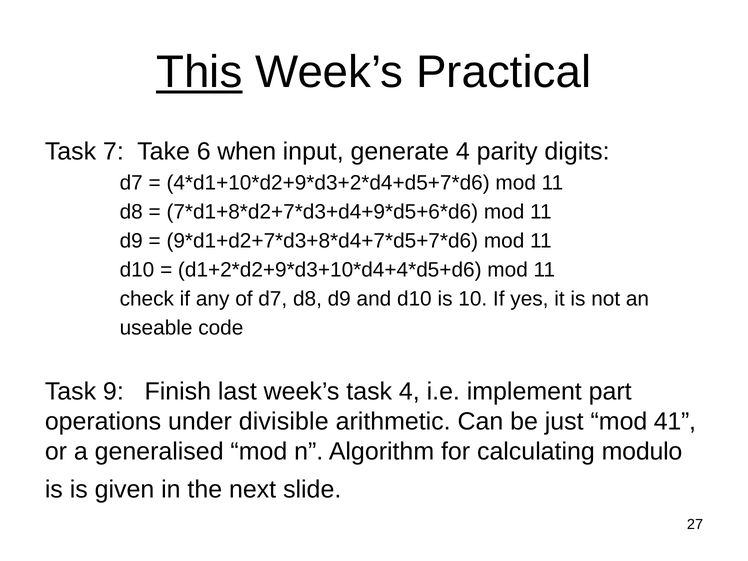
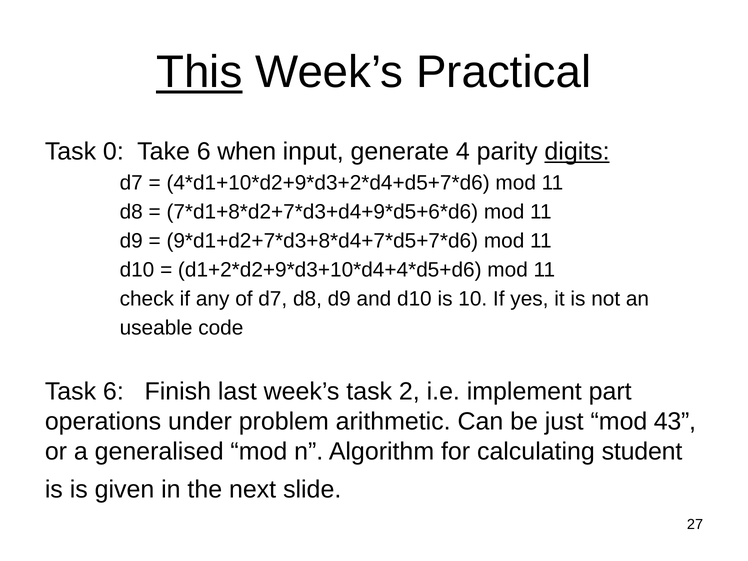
7: 7 -> 0 (113, 151)
digits underline: none -> present (577, 151)
Task 9: 9 -> 6 (113, 392)
task 4: 4 -> 2 (409, 392)
divisible: divisible -> problem (284, 422)
41: 41 -> 43 (675, 422)
modulo: modulo -> student (642, 451)
